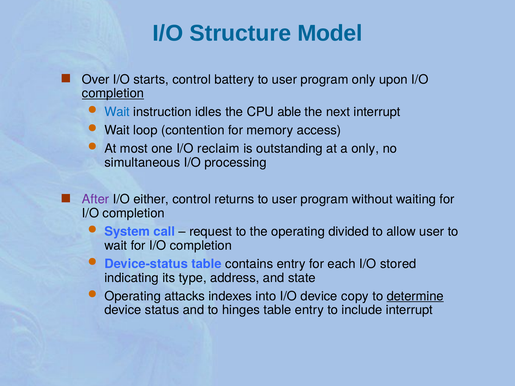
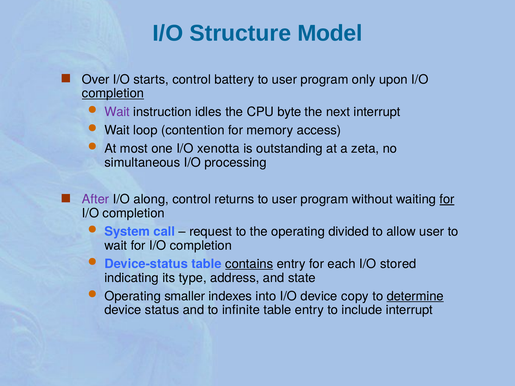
Wait colour: blue -> purple (117, 112)
able: able -> byte (289, 112)
reclaim: reclaim -> xenotta (218, 149)
a only: only -> zeta (365, 149)
either: either -> along (151, 199)
for underline: none -> present (447, 199)
contains underline: none -> present (249, 264)
attacks: attacks -> smaller (185, 296)
hinges: hinges -> infinite (241, 310)
